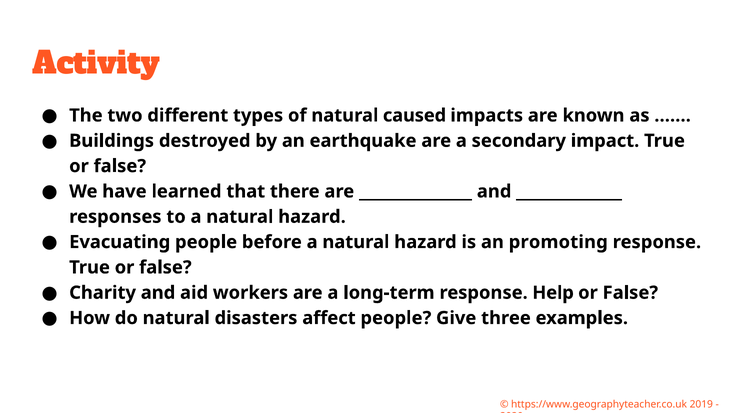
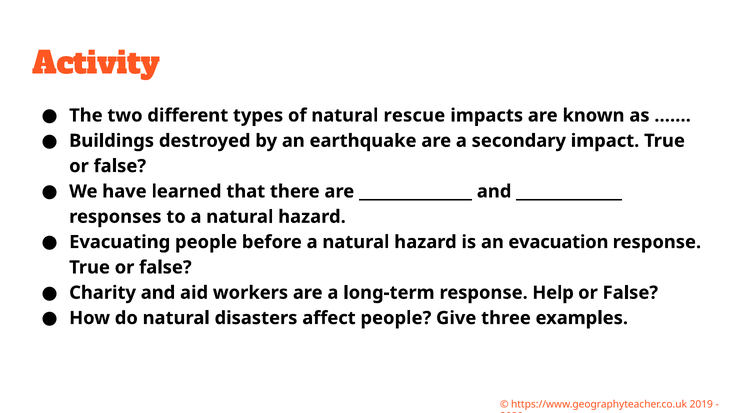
caused: caused -> rescue (414, 116)
promoting: promoting -> evacuation (558, 242)
